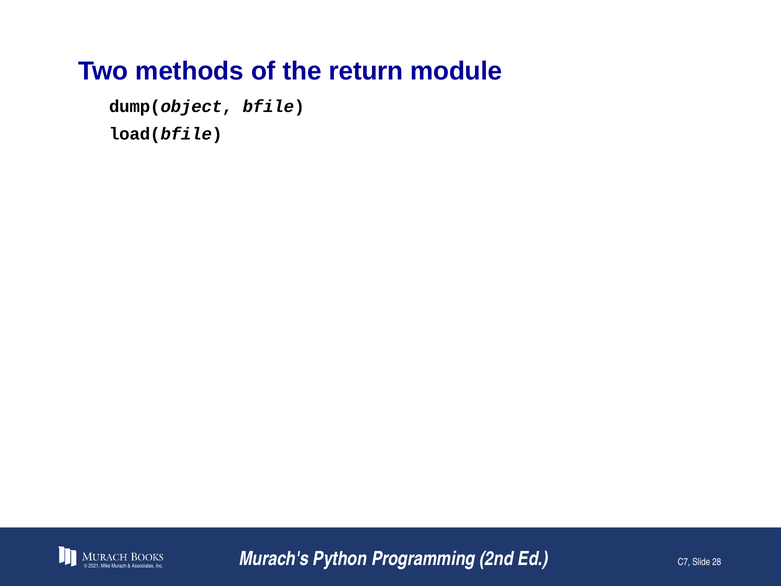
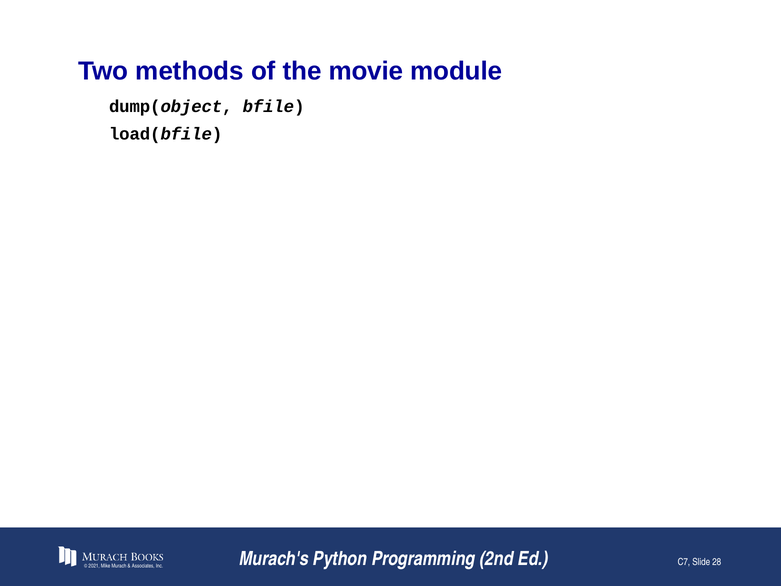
return: return -> movie (366, 71)
